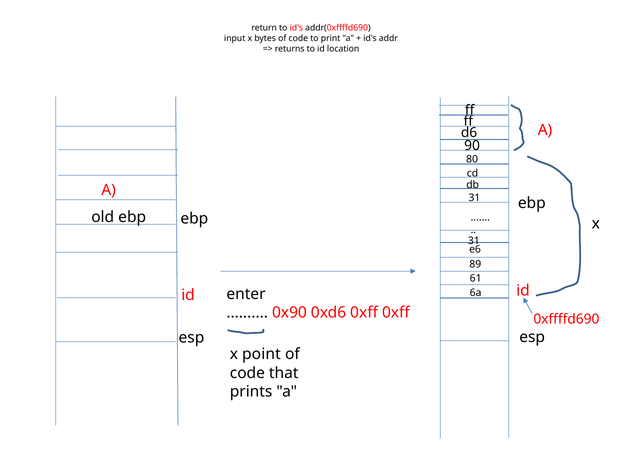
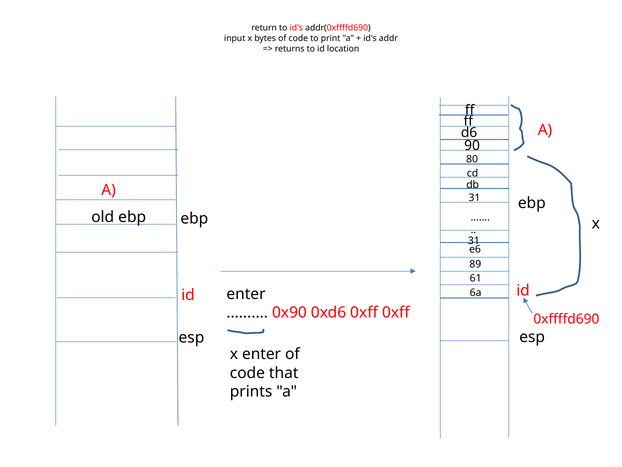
x point: point -> enter (262, 354)
